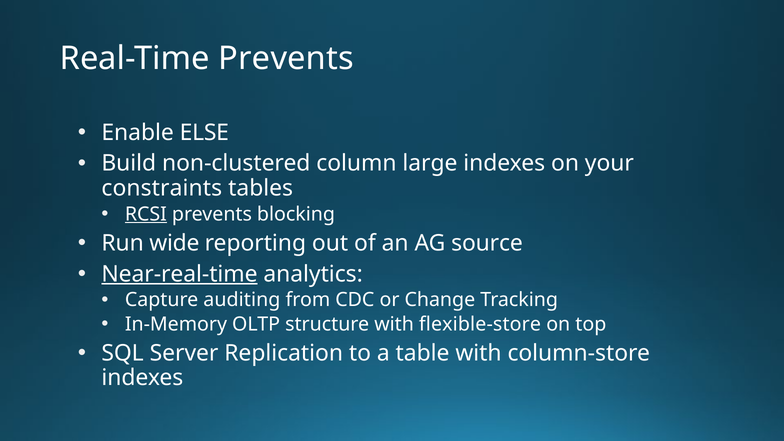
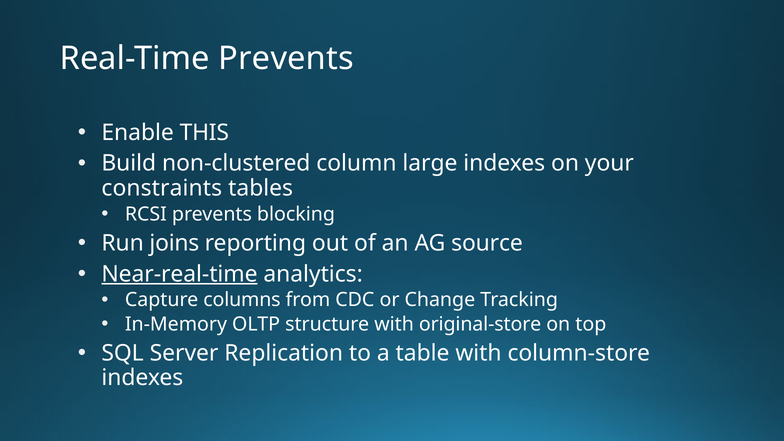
ELSE: ELSE -> THIS (204, 133)
RCSI underline: present -> none (146, 214)
wide: wide -> joins (174, 243)
auditing: auditing -> columns (242, 300)
flexible-store: flexible-store -> original-store (480, 324)
